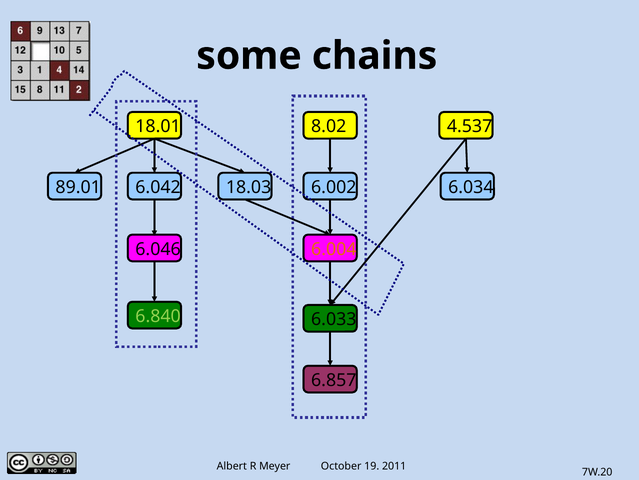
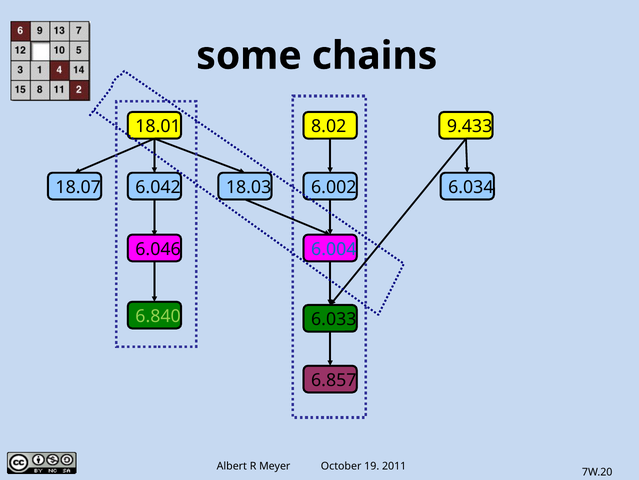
4.537: 4.537 -> 9.433 (470, 126)
89.01: 89.01 -> 18.07 (78, 187)
6.004 colour: orange -> blue (334, 249)
